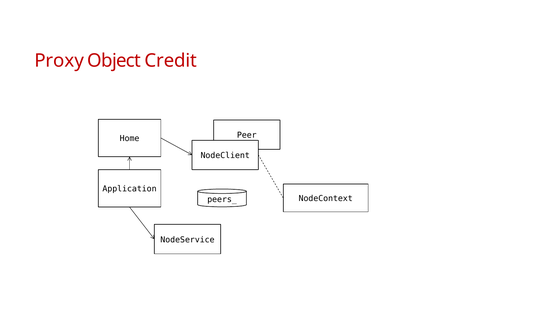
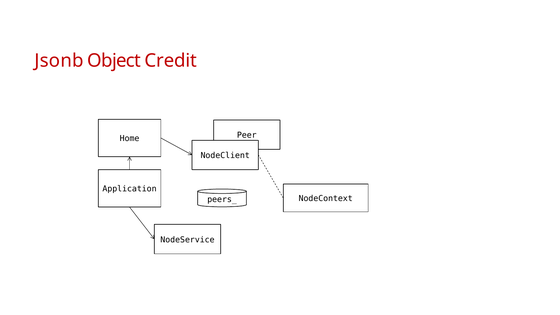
Proxy: Proxy -> Jsonb (59, 61)
